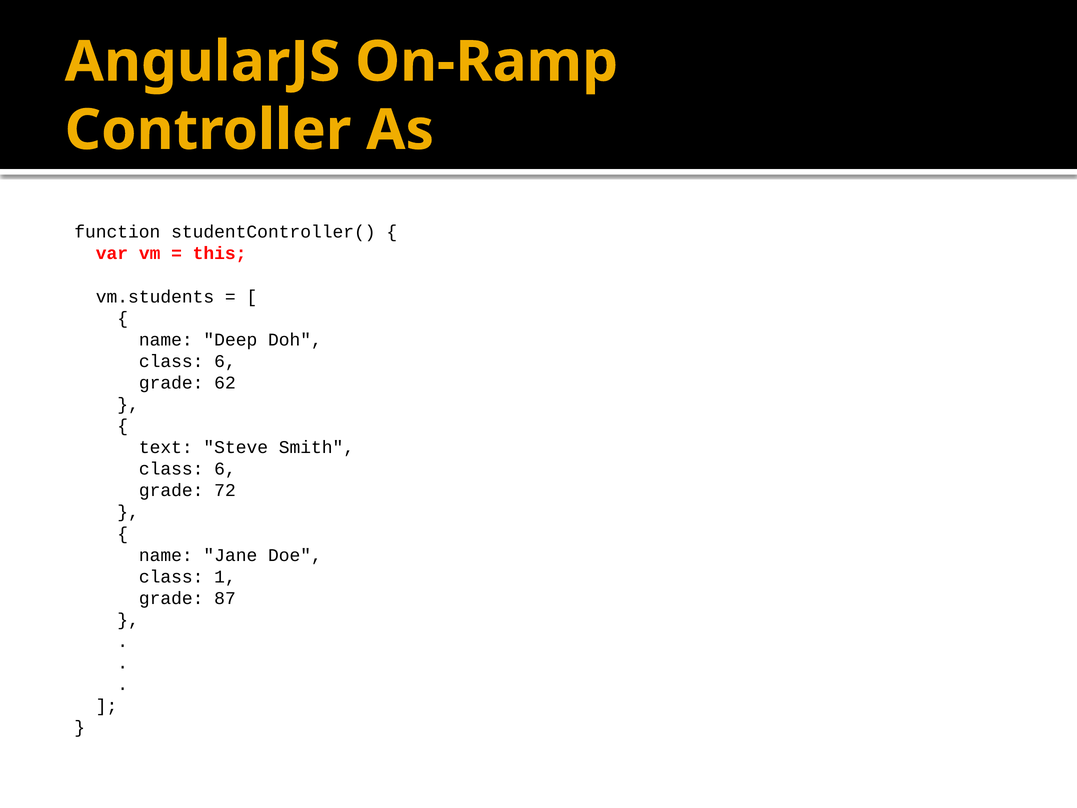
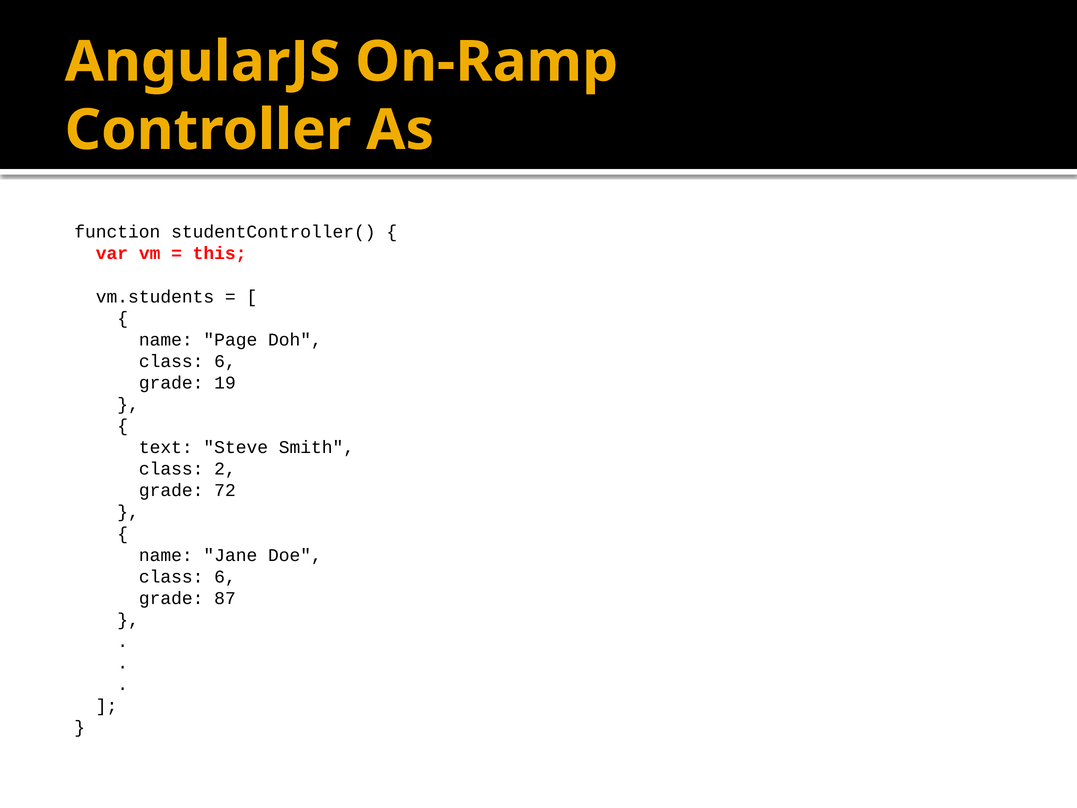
Deep: Deep -> Page (230, 340)
62: 62 -> 19 (225, 383)
6: 6 -> 2 (225, 469)
1: 1 -> 6 (225, 577)
